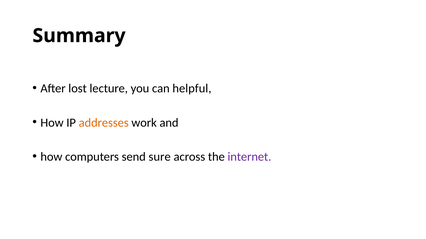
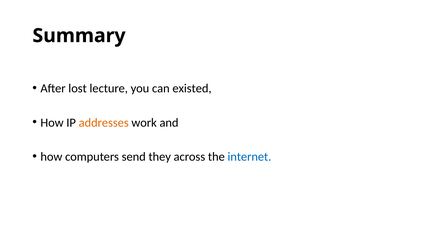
helpful: helpful -> existed (192, 89)
sure: sure -> they (160, 157)
internet colour: purple -> blue (249, 157)
